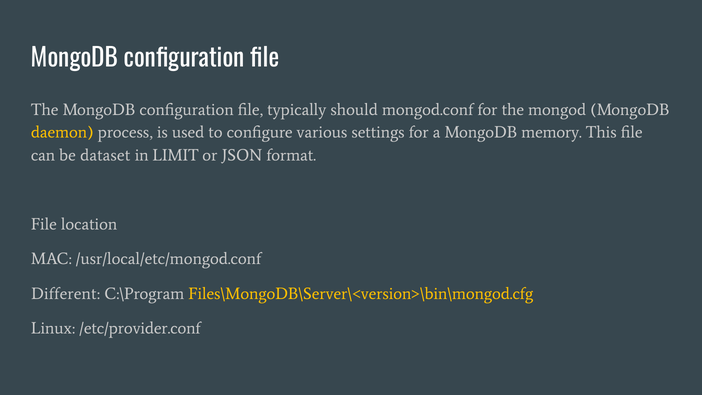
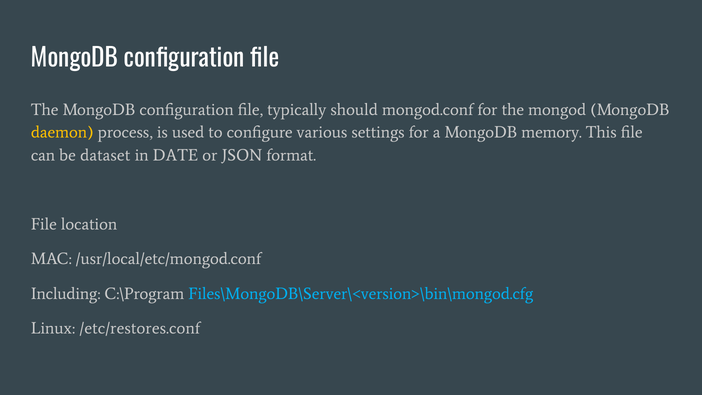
LIMIT: LIMIT -> DATE (175, 155)
Different: Different -> Including (66, 293)
Files\MongoDB\Server\<version>\bin\mongod.cfg colour: yellow -> light blue (361, 293)
/etc/provider.conf: /etc/provider.conf -> /etc/restores.conf (140, 328)
